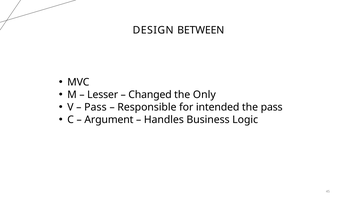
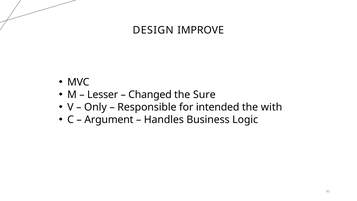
BETWEEN: BETWEEN -> IMPROVE (201, 30)
Only: Only -> Sure (204, 95)
Pass: Pass -> Only (95, 107)
the pass: pass -> with (272, 107)
